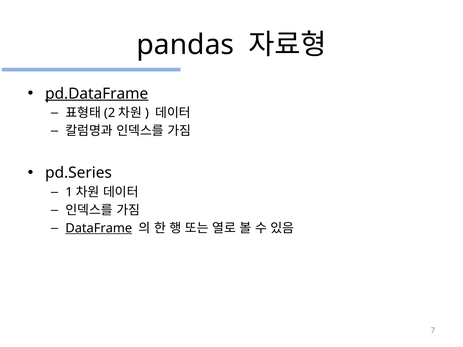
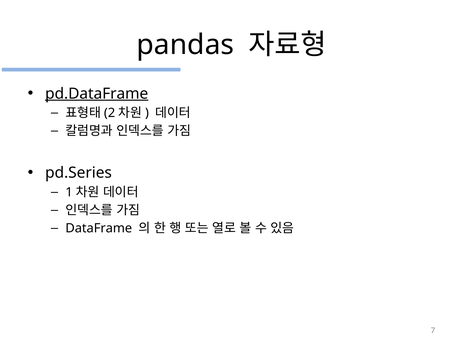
DataFrame underline: present -> none (99, 228)
